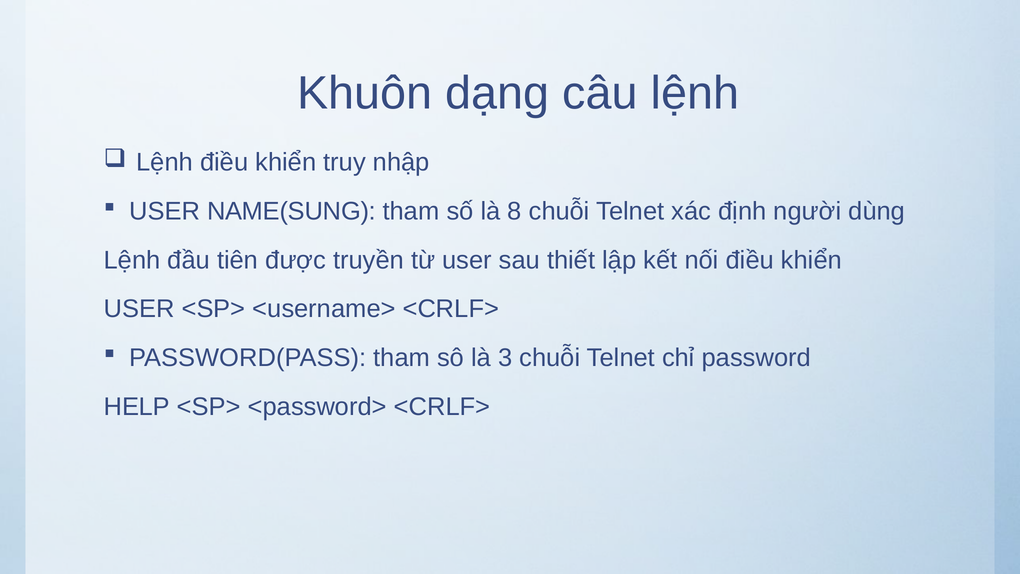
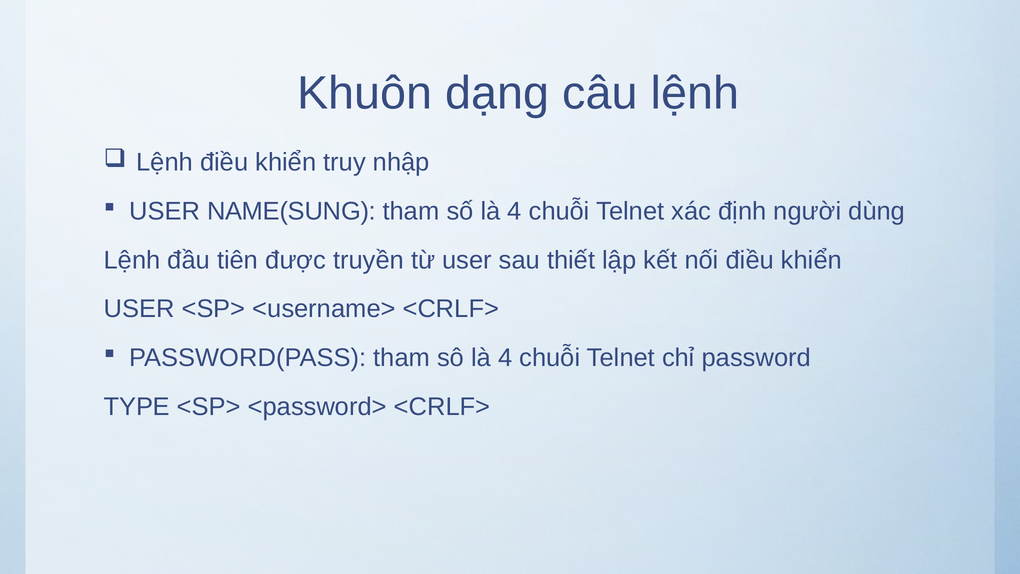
số là 8: 8 -> 4 (515, 211)
sô là 3: 3 -> 4 (505, 358)
HELP: HELP -> TYPE (137, 407)
